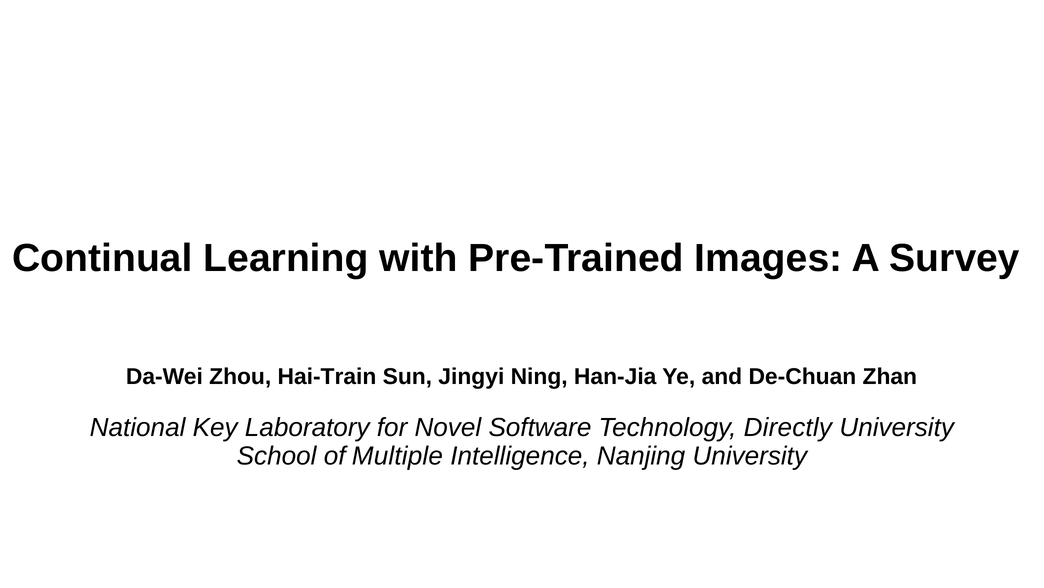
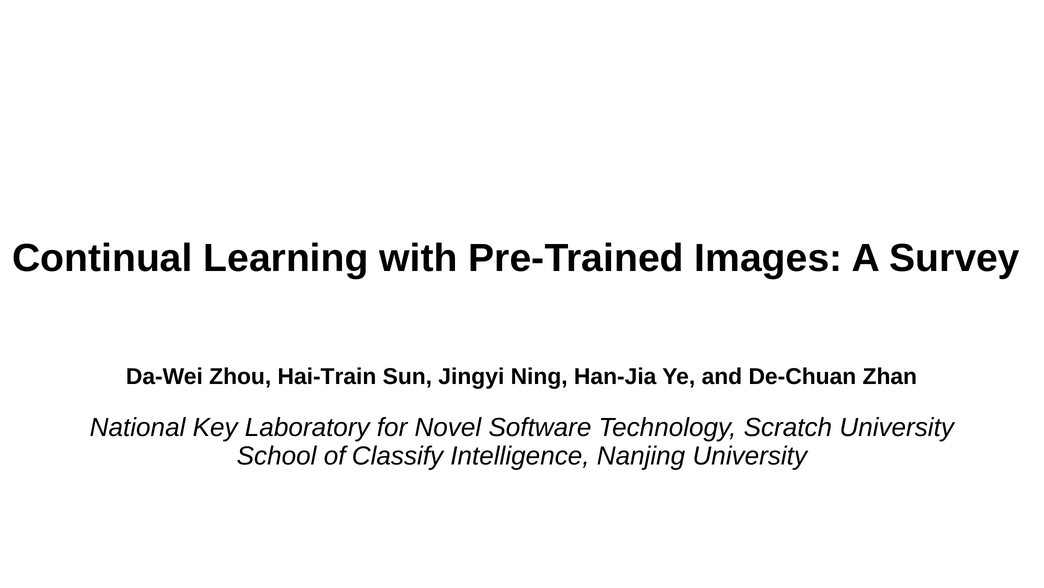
Directly: Directly -> Scratch (788, 427)
Multiple: Multiple -> Classify (397, 455)
